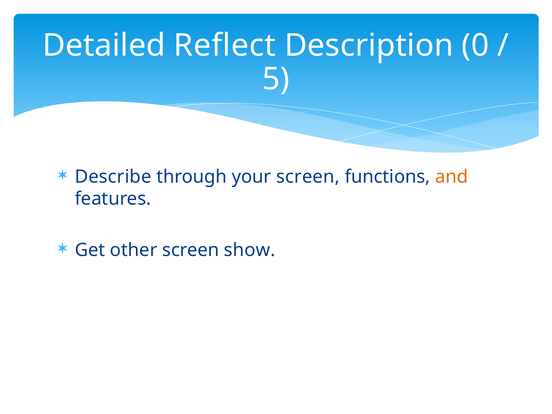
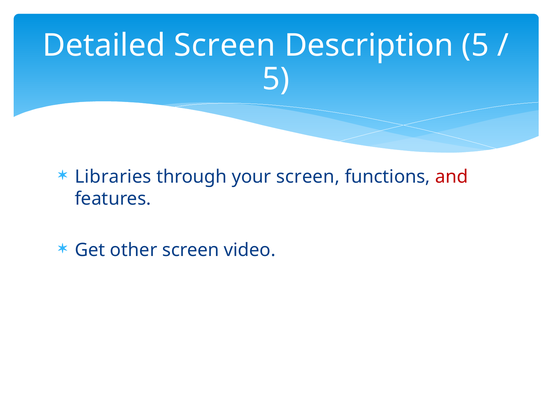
Detailed Reflect: Reflect -> Screen (225, 45)
Description 0: 0 -> 5 (475, 45)
Describe: Describe -> Libraries (113, 177)
and colour: orange -> red (452, 177)
show: show -> video (250, 250)
